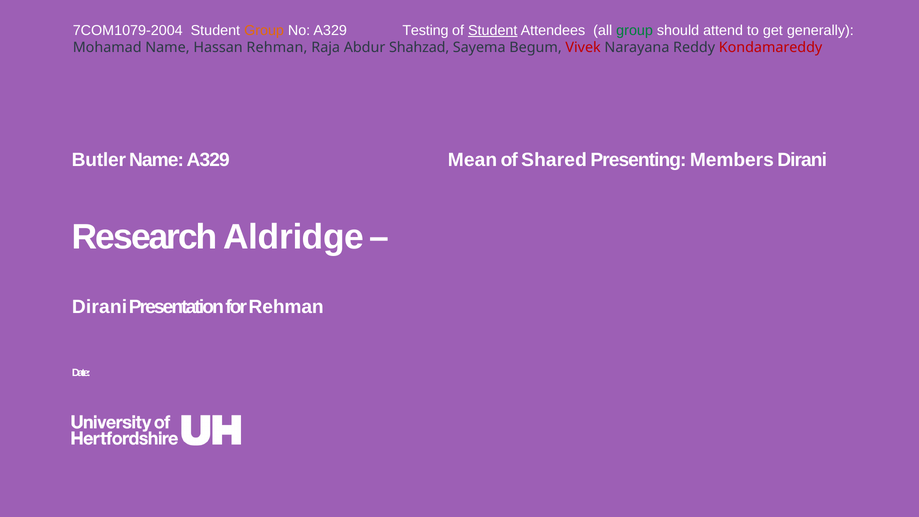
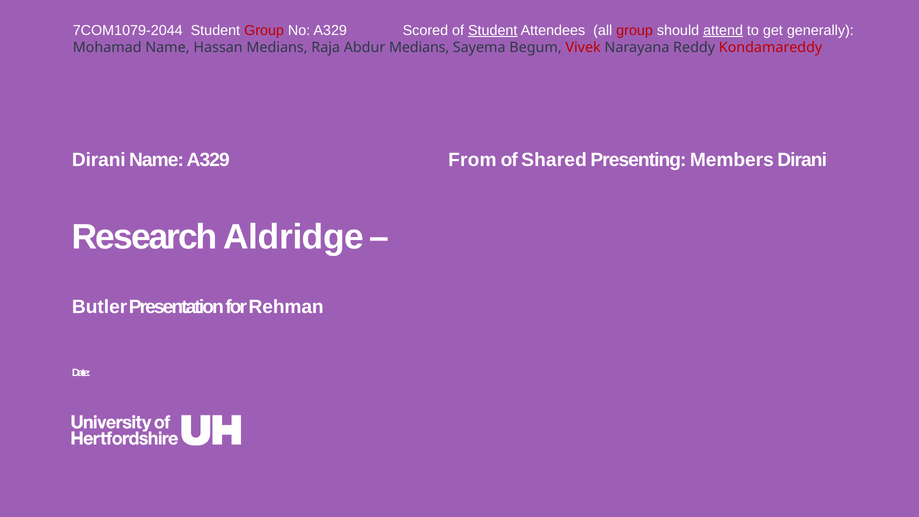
7COM1079-2004: 7COM1079-2004 -> 7COM1079-2044 (128, 30)
Group colour: orange -> red (264, 30)
Testing: Testing -> Scored (425, 30)
group colour: green -> red (635, 30)
attend underline: none -> present (723, 30)
Hassan Rehman: Rehman -> Medians (277, 48)
Abdur Shahzad: Shahzad -> Medians (419, 48)
Butler: Butler -> Dirani (99, 160)
Mean: Mean -> From (472, 160)
Dirani: Dirani -> Butler (100, 307)
